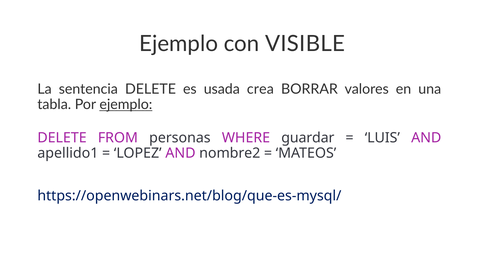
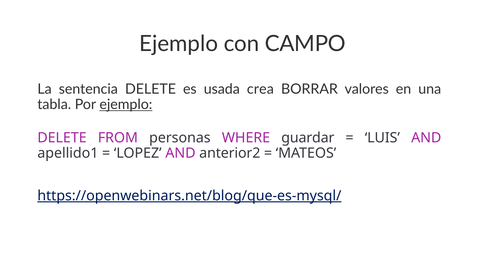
VISIBLE: VISIBLE -> CAMPO (305, 44)
nombre2: nombre2 -> anterior2 (230, 153)
https://openwebinars.net/blog/que-es-mysql/ underline: none -> present (189, 196)
